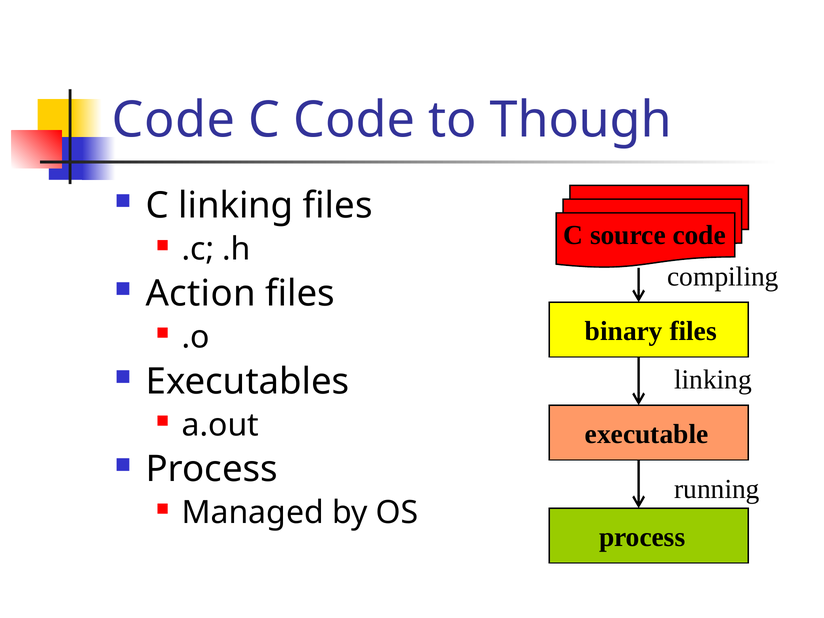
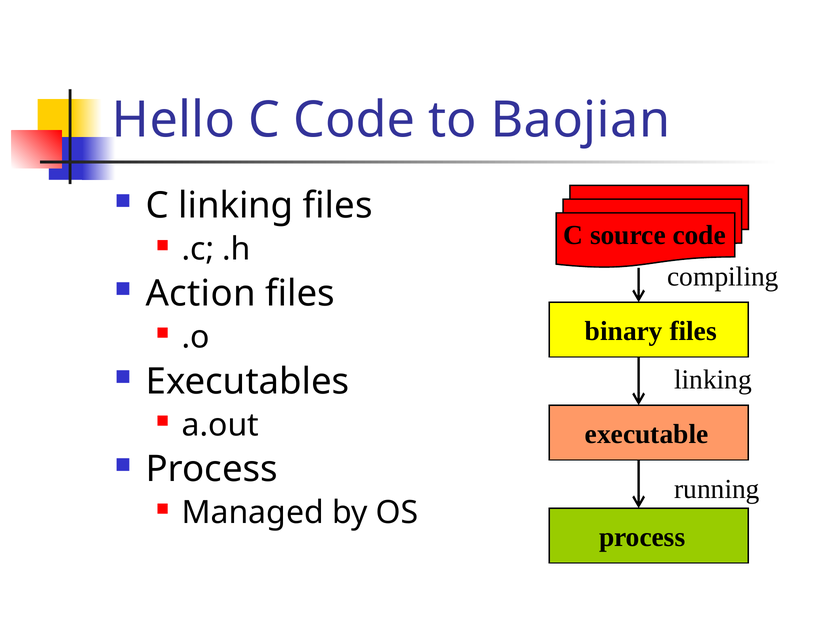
Code: Code -> Hello (174, 120)
Though: Though -> Baojian (580, 120)
